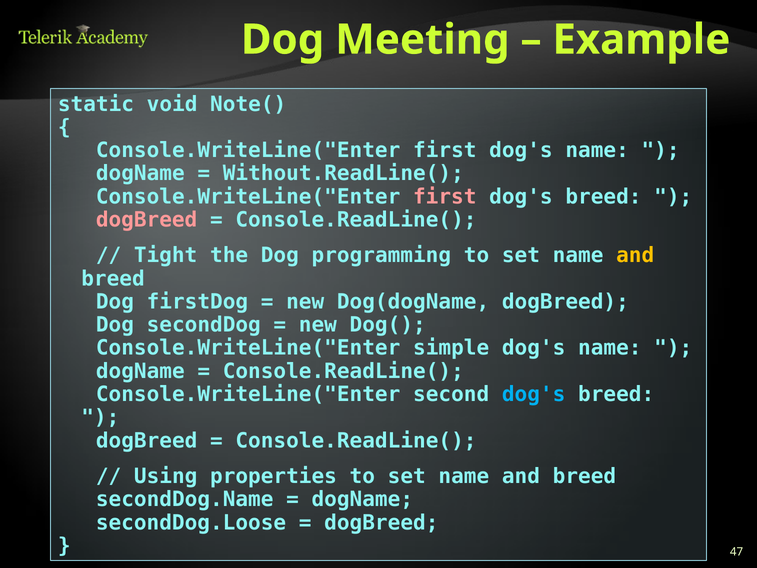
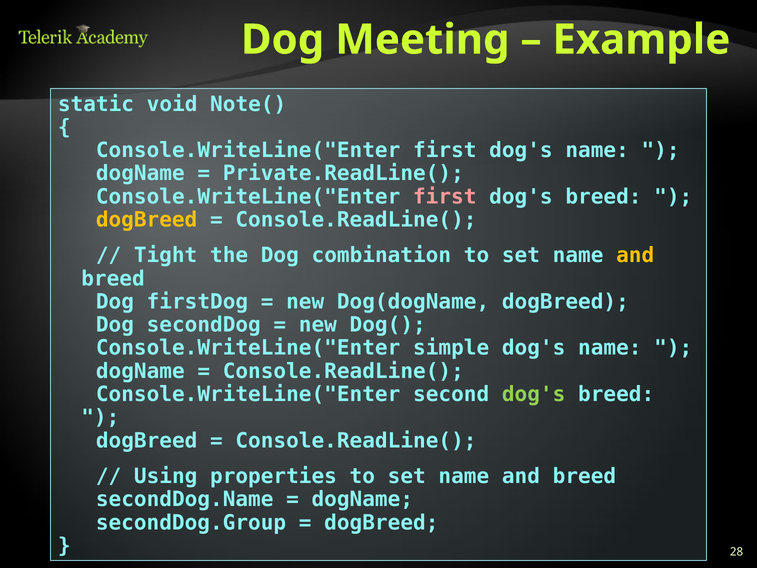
Without.ReadLine(: Without.ReadLine( -> Private.ReadLine( (343, 173)
dogBreed colour: pink -> yellow (147, 220)
programming: programming -> combination (381, 255)
dog's colour: light blue -> light green (534, 394)
secondDog.Loose: secondDog.Loose -> secondDog.Group (191, 522)
47: 47 -> 28 (737, 552)
